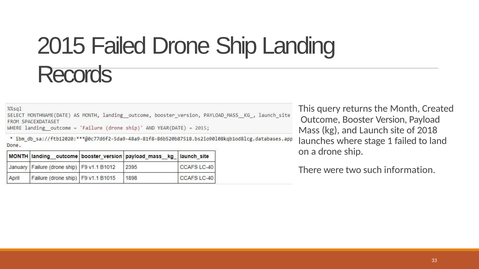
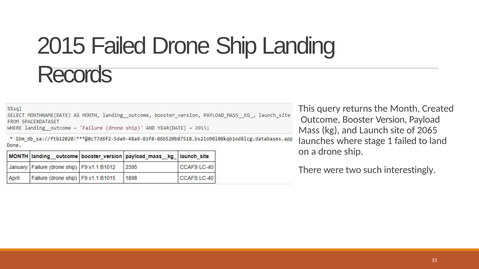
2018: 2018 -> 2065 (427, 130)
information: information -> interestingly (410, 170)
